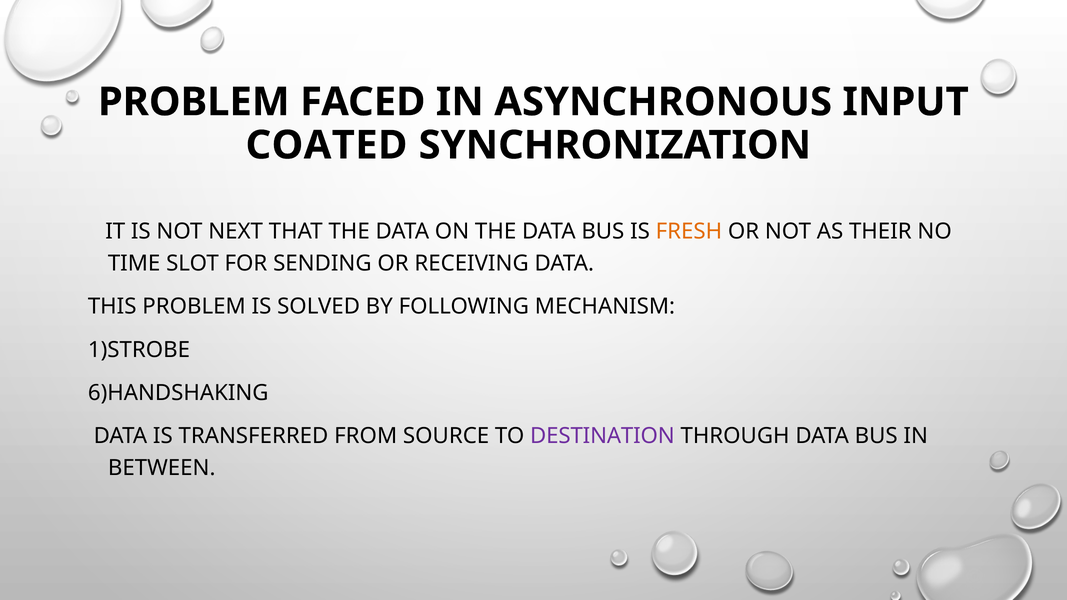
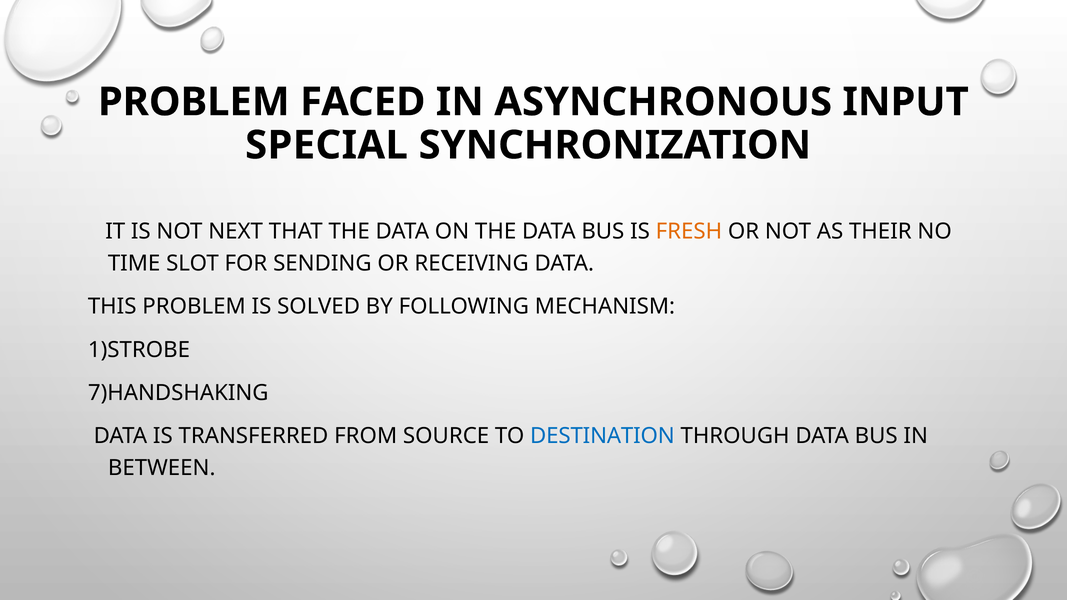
COATED: COATED -> SPECIAL (326, 145)
6)HANDSHAKING: 6)HANDSHAKING -> 7)HANDSHAKING (178, 393)
DESTINATION colour: purple -> blue (602, 436)
